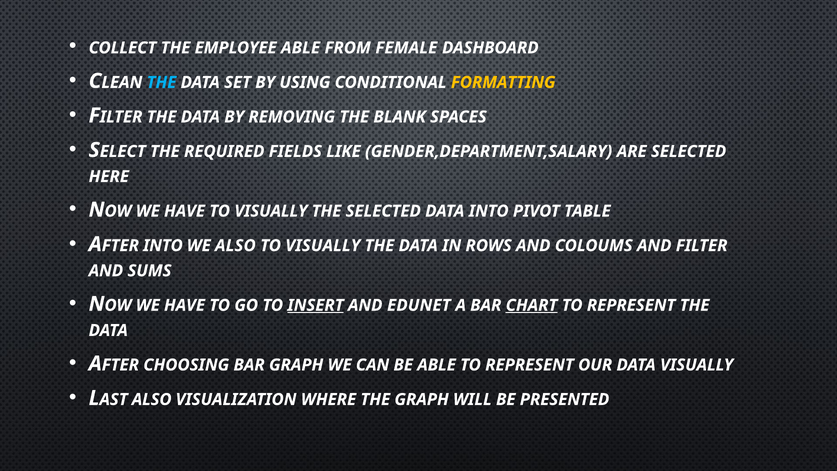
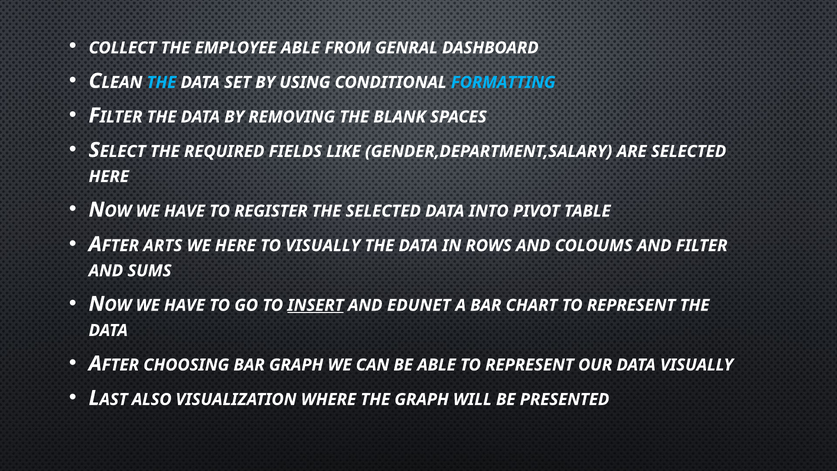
FEMALE: FEMALE -> GENRAL (406, 48)
FORMATTING colour: yellow -> light blue (503, 82)
HAVE TO VISUALLY: VISUALLY -> REGISTER (271, 211)
INTO: INTO -> ARTS (163, 246)
WE ALSO: ALSO -> HERE (235, 246)
CHART underline: present -> none (532, 305)
